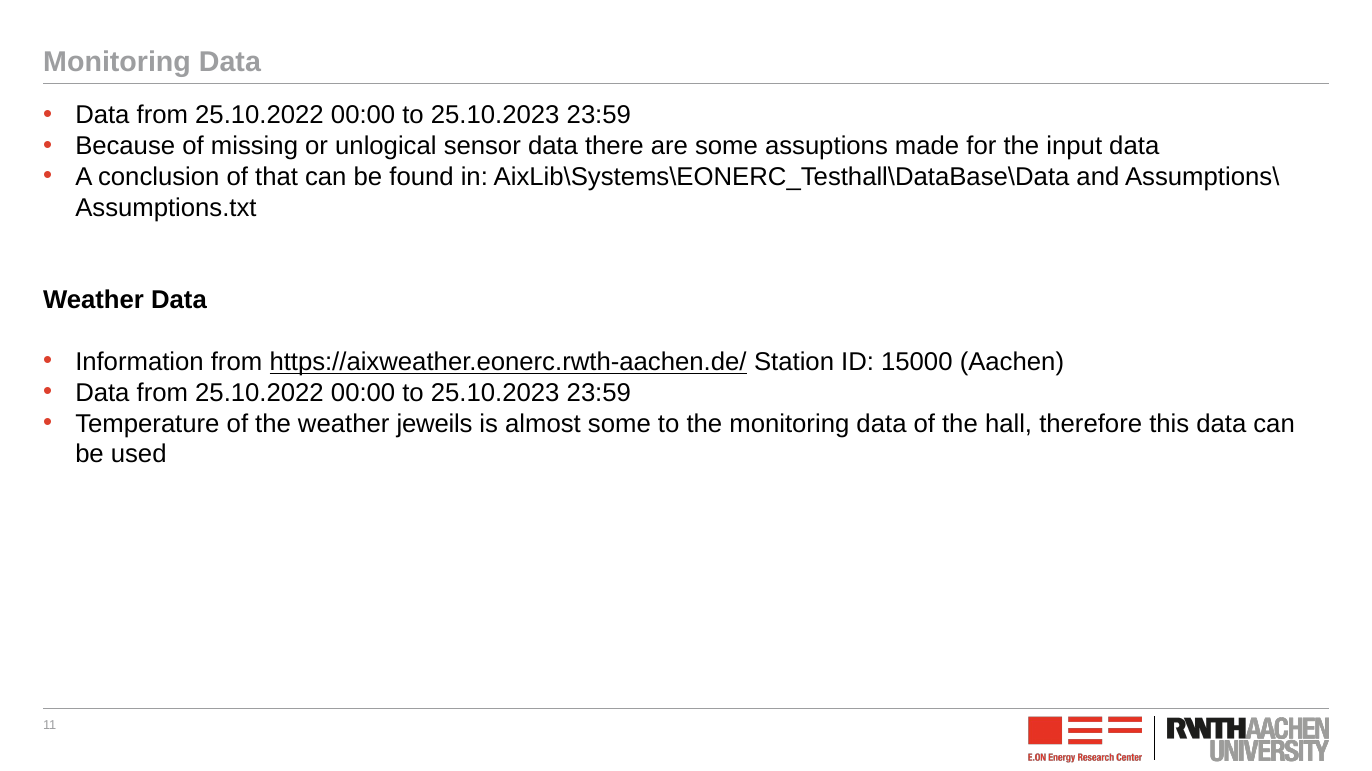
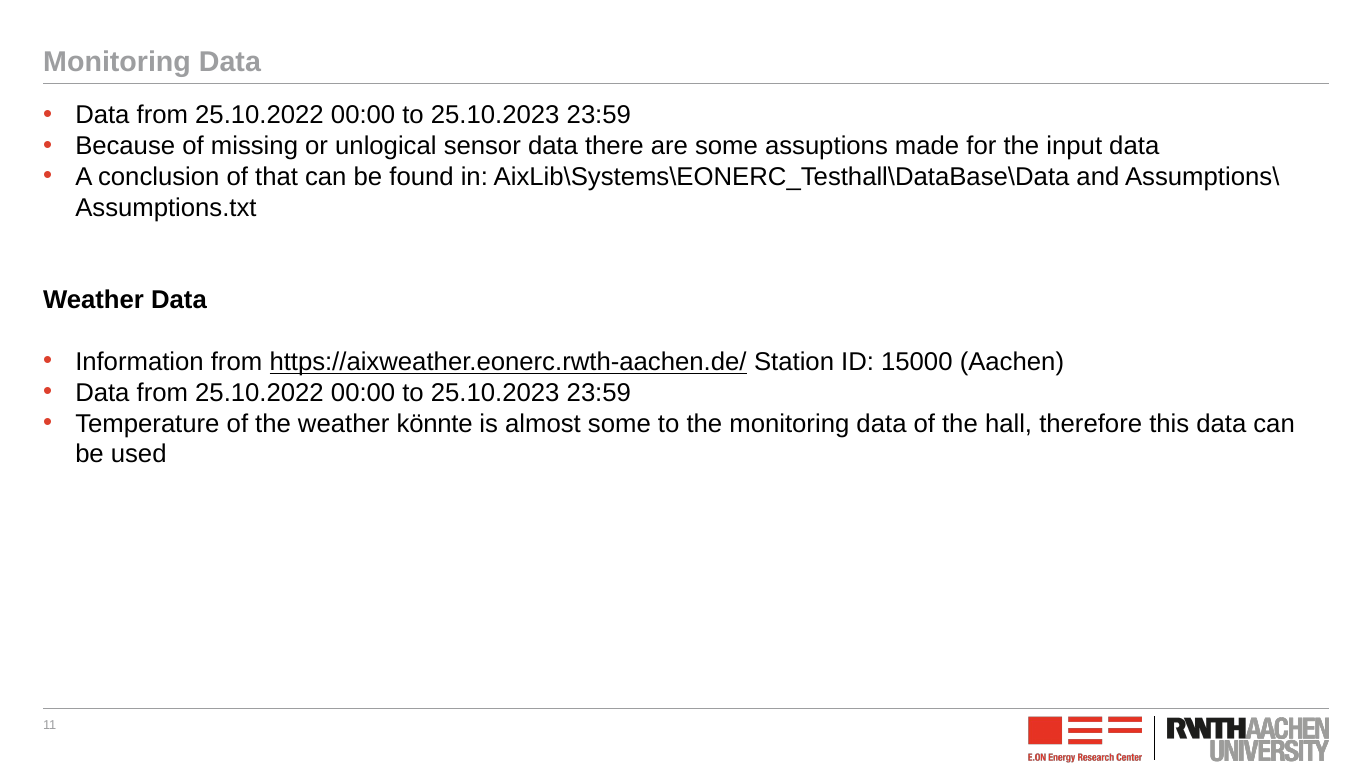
jeweils: jeweils -> könnte (435, 424)
